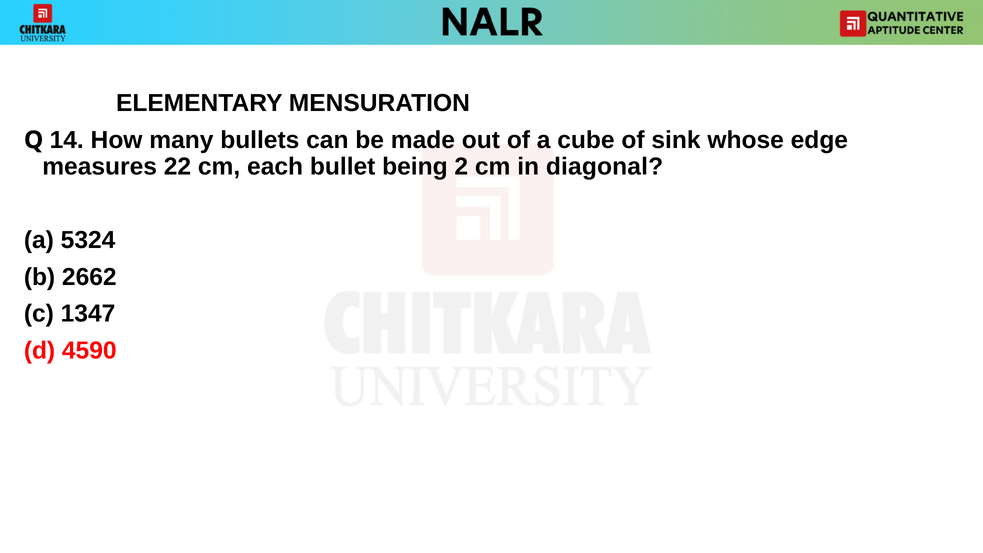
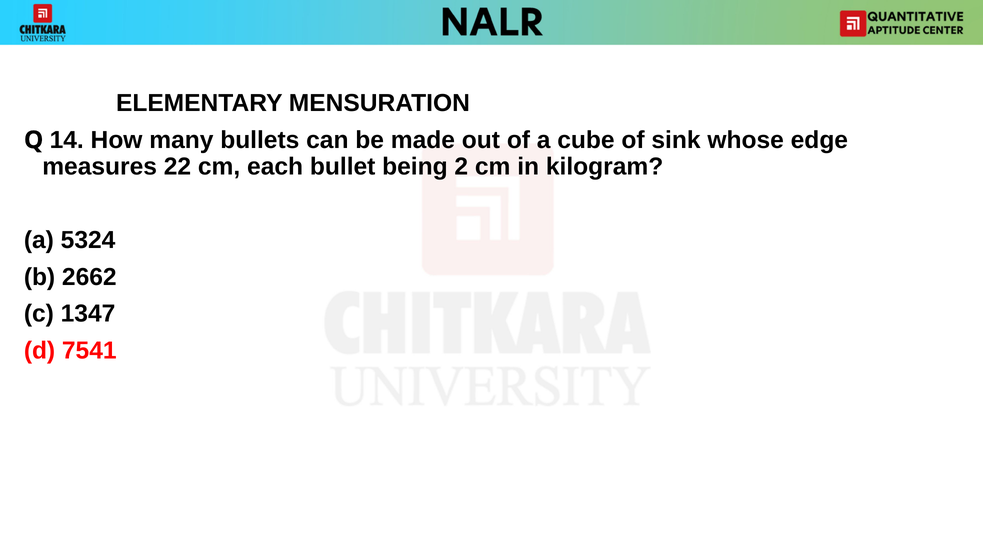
diagonal: diagonal -> kilogram (605, 167)
4590: 4590 -> 7541 (89, 350)
